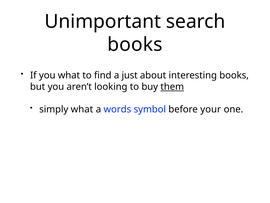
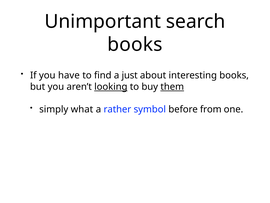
you what: what -> have (69, 75)
looking underline: none -> present (111, 87)
words: words -> rather (117, 109)
your: your -> from (211, 109)
